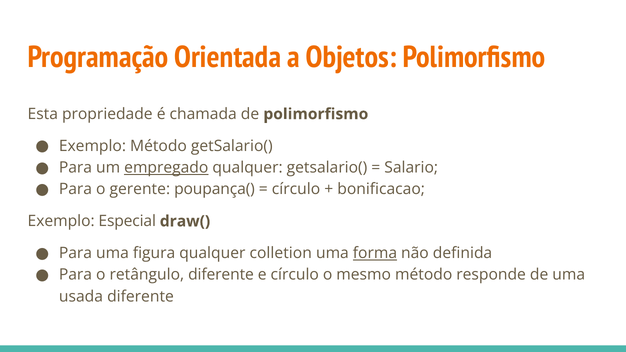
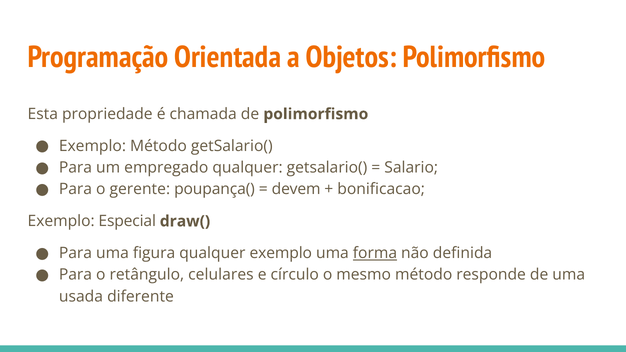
empregado underline: present -> none (166, 168)
círculo: círculo -> devem (296, 189)
qualquer colletion: colletion -> exemplo (281, 253)
retângulo diferente: diferente -> celulares (221, 275)
